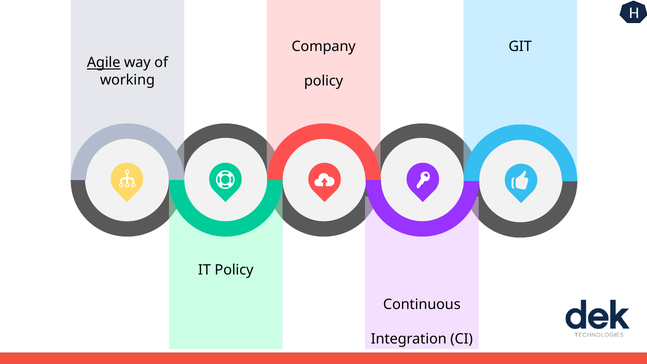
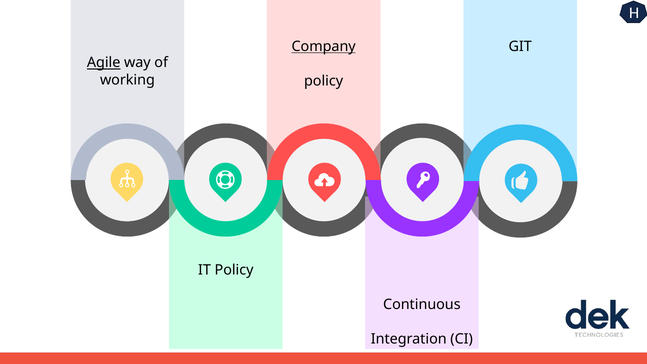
Company underline: none -> present (324, 47)
